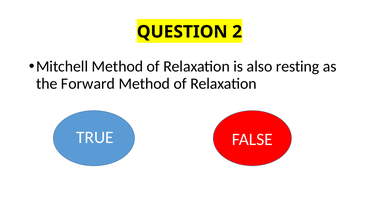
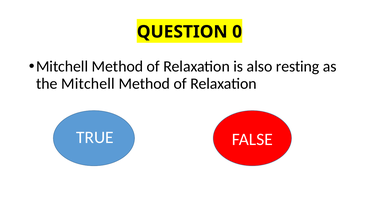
2: 2 -> 0 (237, 32)
the Forward: Forward -> Mitchell (88, 84)
